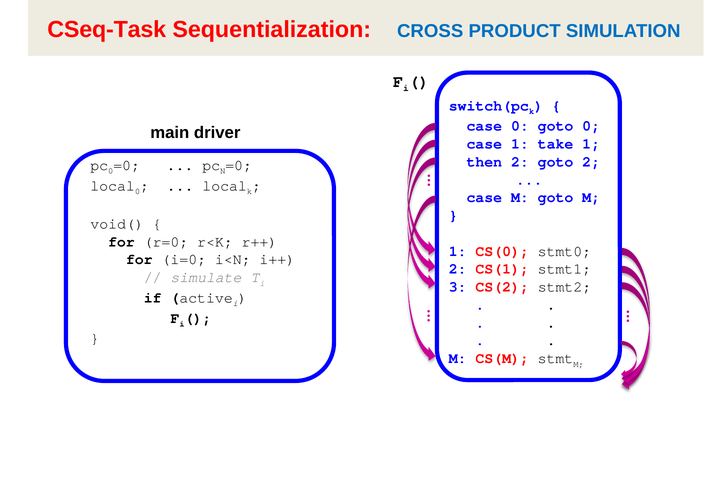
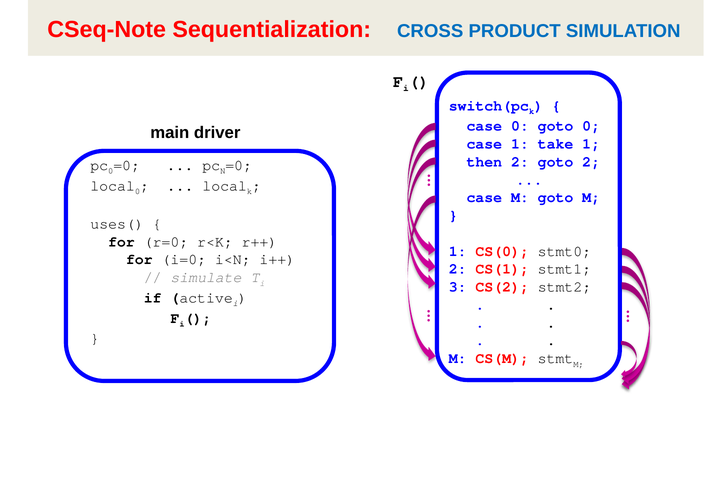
CSeq-Task: CSeq-Task -> CSeq-Note (107, 30)
void(: void( -> uses( (117, 224)
